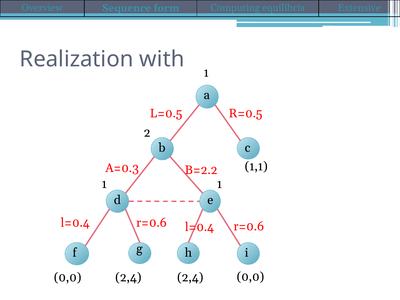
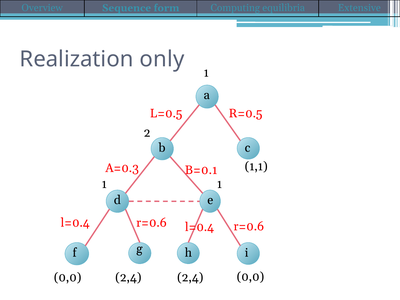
with: with -> only (162, 59)
B=2.2: B=2.2 -> B=0.1 (201, 170)
